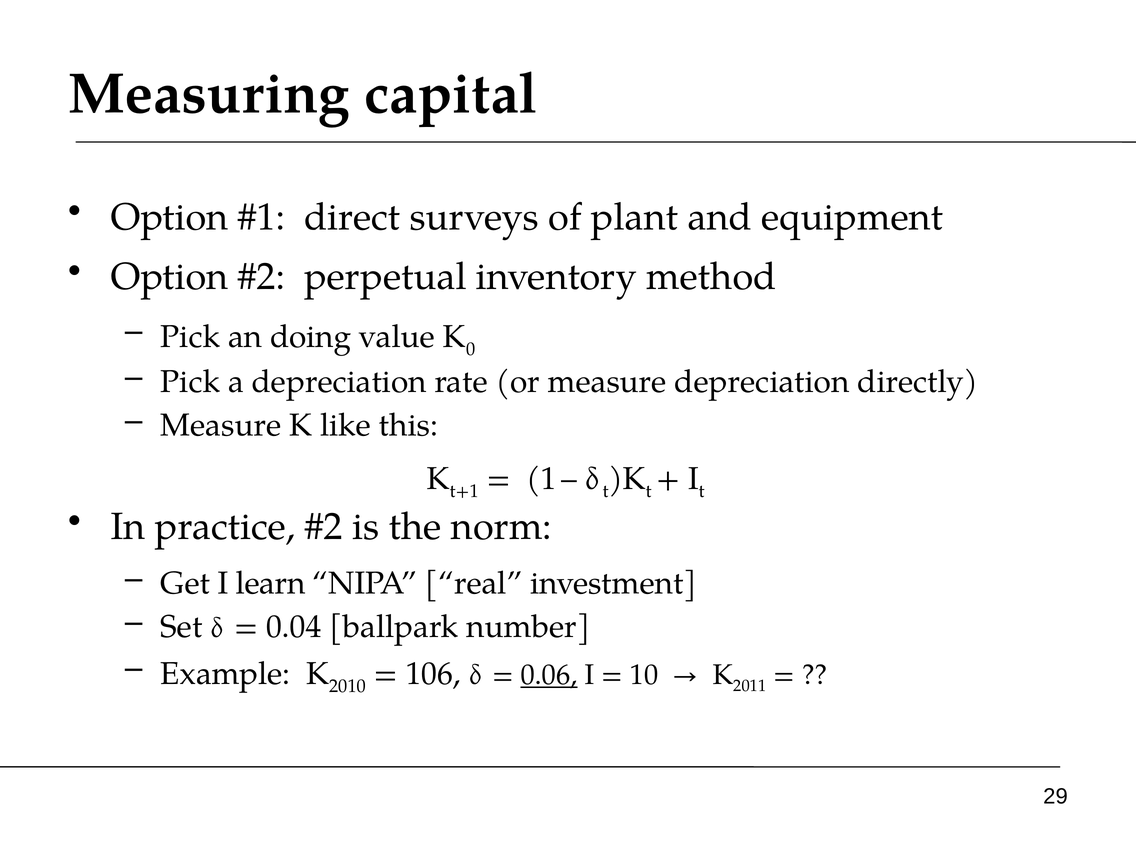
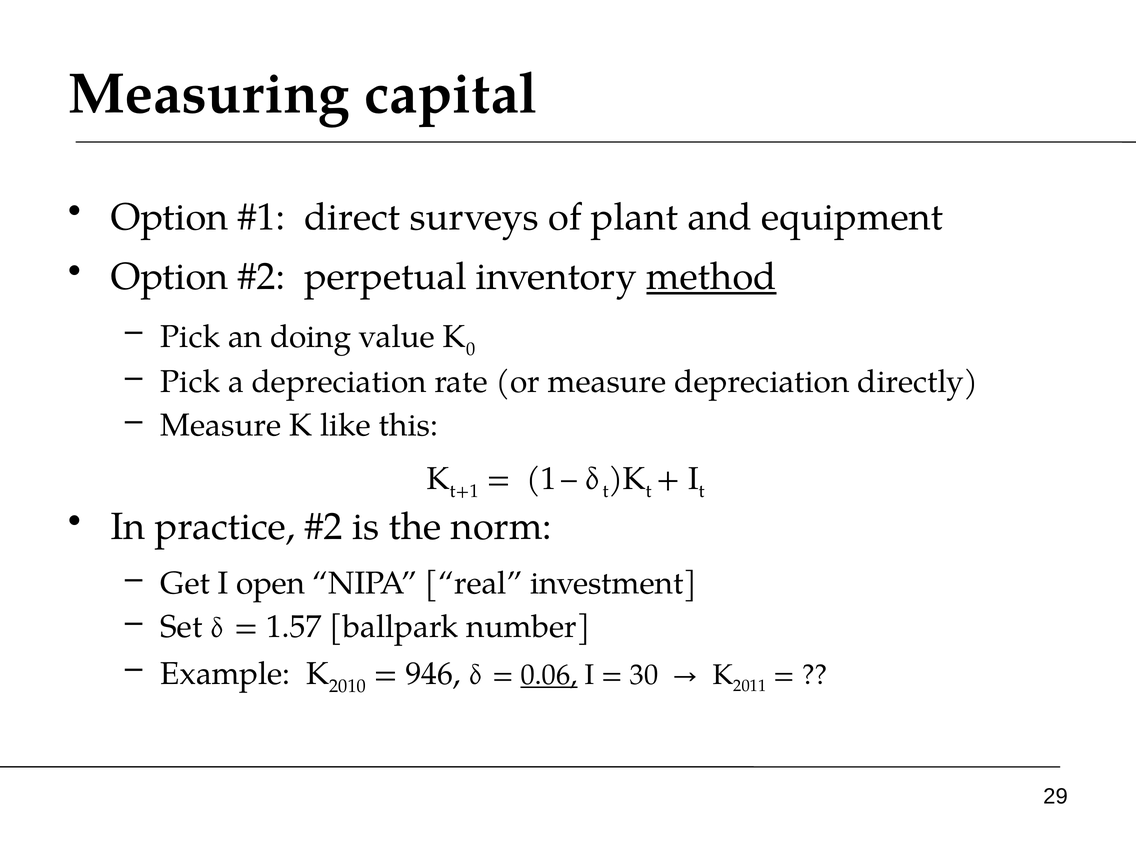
method underline: none -> present (711, 277)
learn: learn -> open (271, 583)
0.04: 0.04 -> 1.57 (294, 627)
106: 106 -> 946 (433, 674)
10: 10 -> 30 (644, 675)
